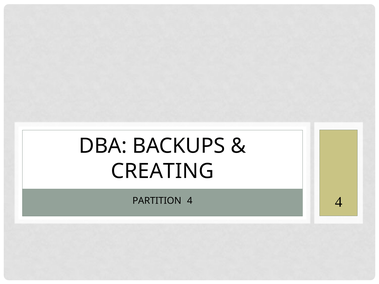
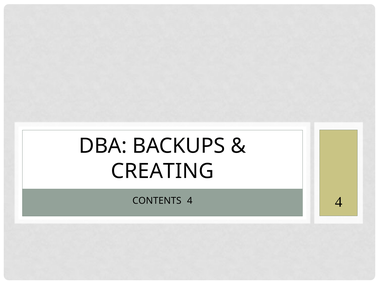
PARTITION: PARTITION -> CONTENTS (157, 201)
